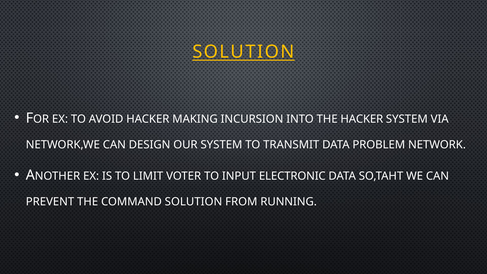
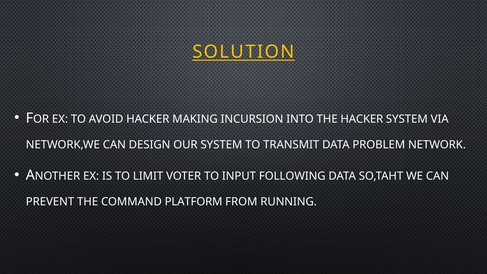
ELECTRONIC: ELECTRONIC -> FOLLOWING (292, 176)
COMMAND SOLUTION: SOLUTION -> PLATFORM (194, 202)
